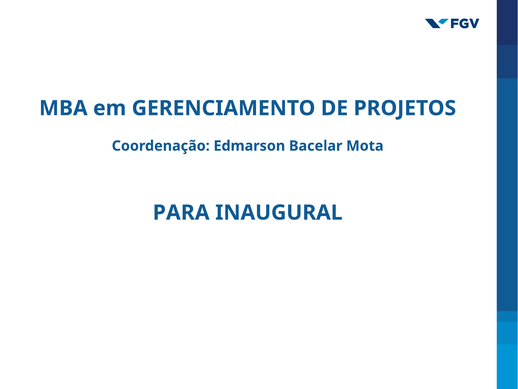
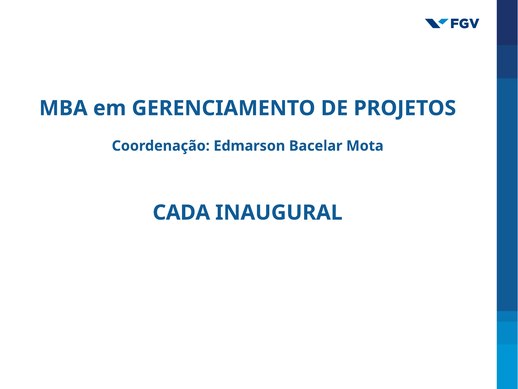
PARA: PARA -> CADA (181, 212)
